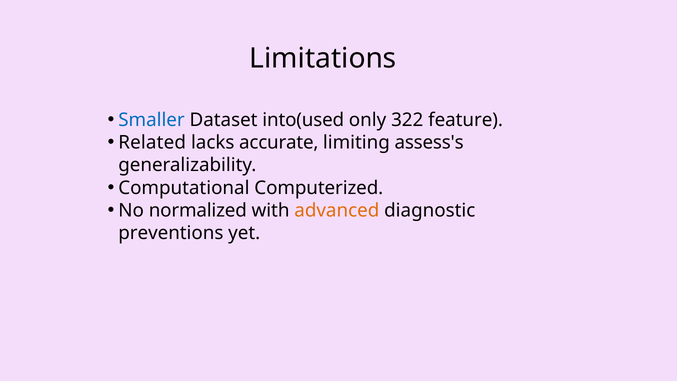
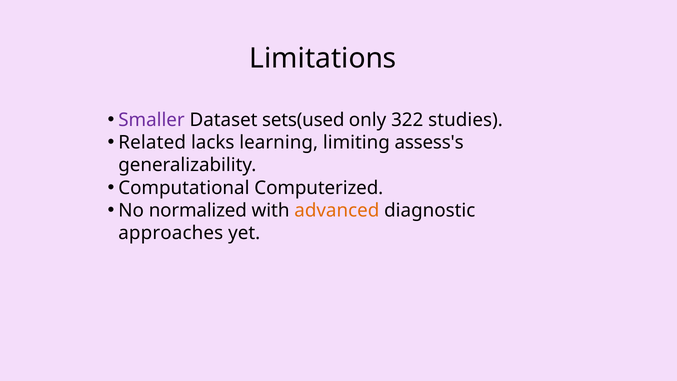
Smaller colour: blue -> purple (152, 120)
into(used: into(used -> sets(used (303, 120)
feature: feature -> studies (466, 120)
accurate: accurate -> learning (279, 143)
preventions: preventions -> approaches (171, 233)
